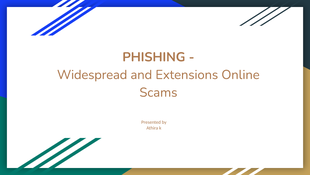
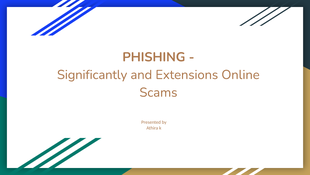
Widespread: Widespread -> Significantly (92, 74)
